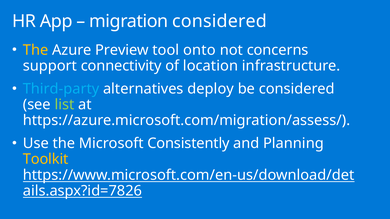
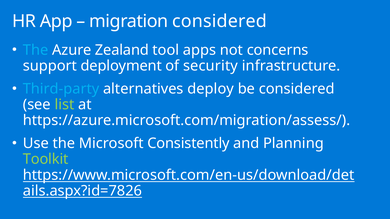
The colour: yellow -> light blue (36, 50)
Preview: Preview -> Zealand (122, 50)
onto: onto -> apps (200, 50)
connectivity: connectivity -> deployment (121, 66)
location: location -> security (210, 66)
Toolkit colour: yellow -> light green (46, 159)
